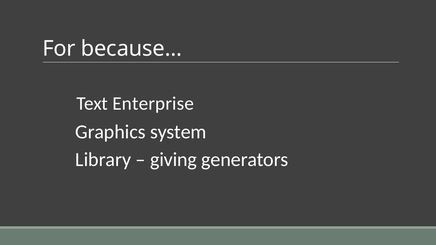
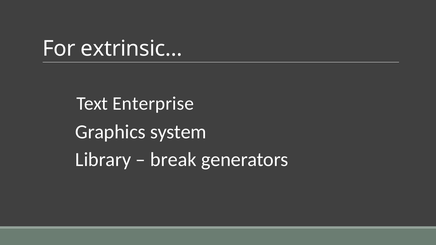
because…: because… -> extrinsic… (131, 49)
giving: giving -> break (173, 160)
